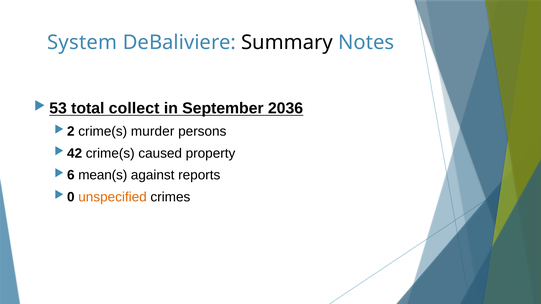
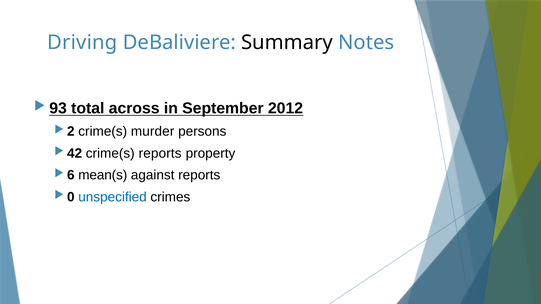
System: System -> Driving (82, 43)
53: 53 -> 93 (58, 108)
collect: collect -> across (134, 108)
2036: 2036 -> 2012 (286, 108)
crime(s caused: caused -> reports (160, 153)
unspecified colour: orange -> blue (113, 197)
